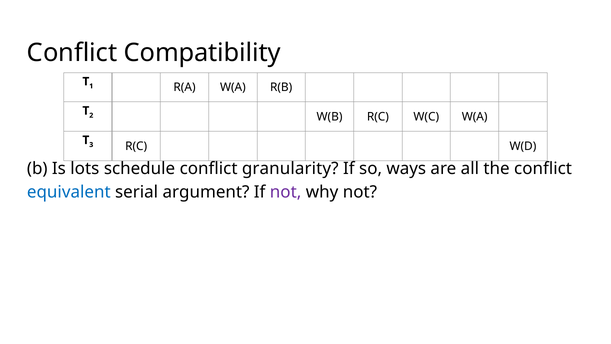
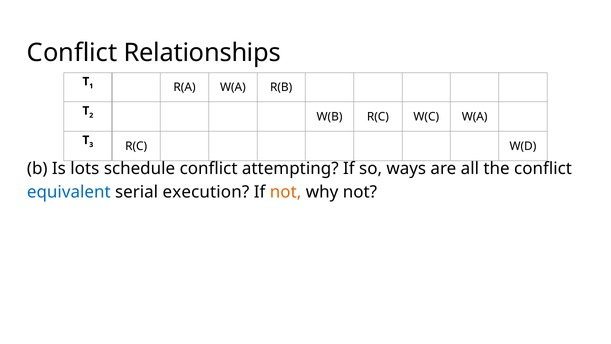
Compatibility: Compatibility -> Relationships (202, 53)
granularity: granularity -> attempting (290, 168)
argument: argument -> execution (206, 192)
not colour: purple -> orange (286, 192)
